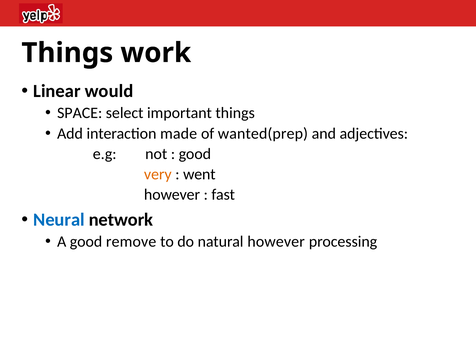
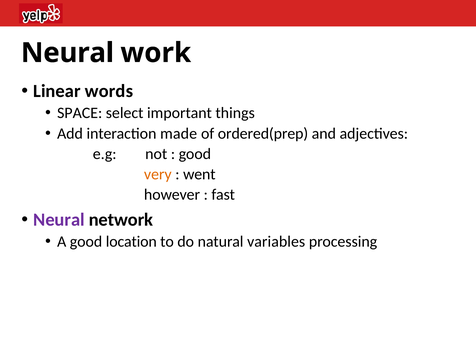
Things: Things -> Neural (67, 53)
would: would -> words (109, 91)
wanted(prep: wanted(prep -> ordered(prep (263, 133)
Neural colour: blue -> purple (59, 220)
remove: remove -> location (131, 242)
natural however: however -> variables (276, 242)
